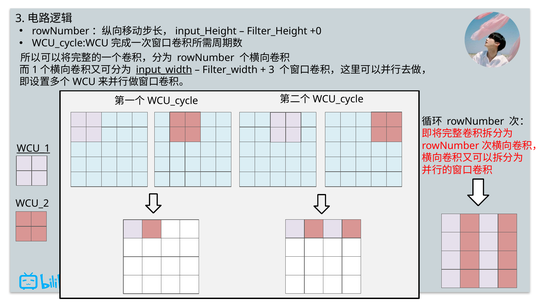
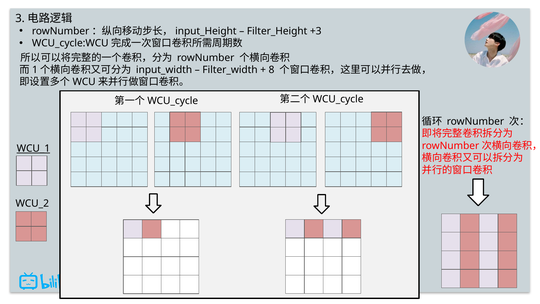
+0: +0 -> +3 (316, 31)
input_width underline: present -> none (164, 70)
3: 3 -> 8 (272, 70)
